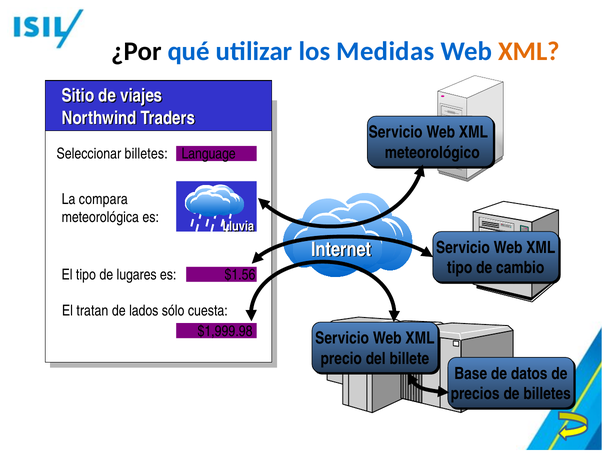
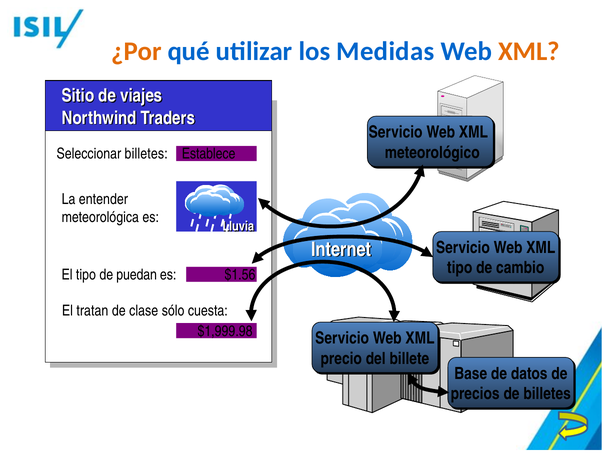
¿Por colour: black -> orange (136, 52)
Language: Language -> Establece (209, 154)
compara: compara -> entender (103, 199)
lugares: lugares -> puedan (137, 275)
lados: lados -> clase (144, 311)
